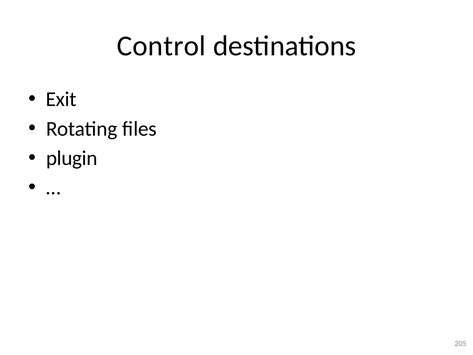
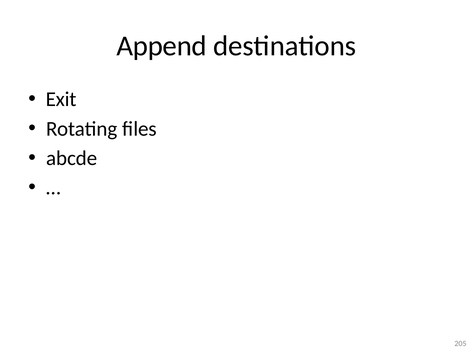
Control: Control -> Append (162, 46)
plugin: plugin -> abcde (72, 158)
